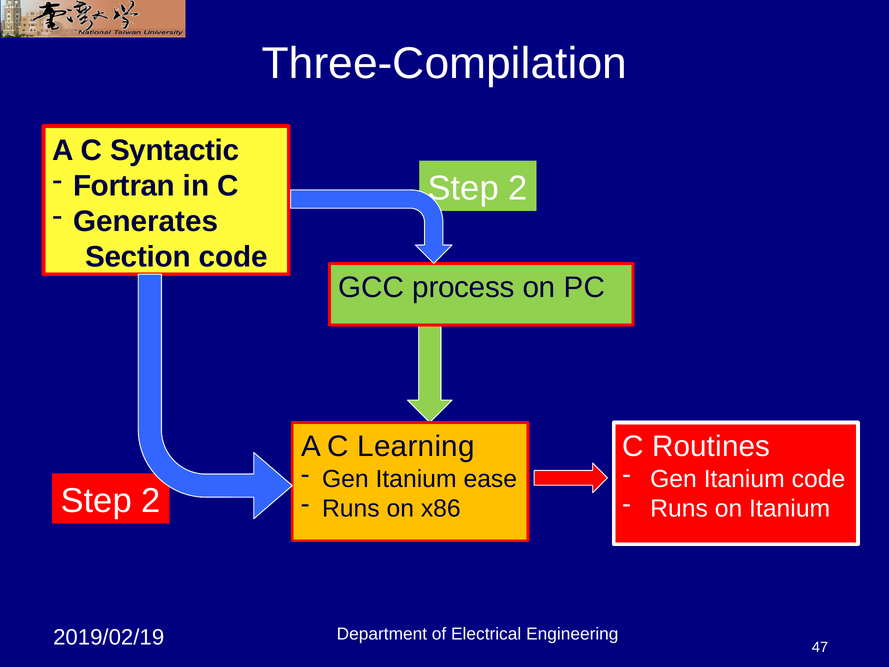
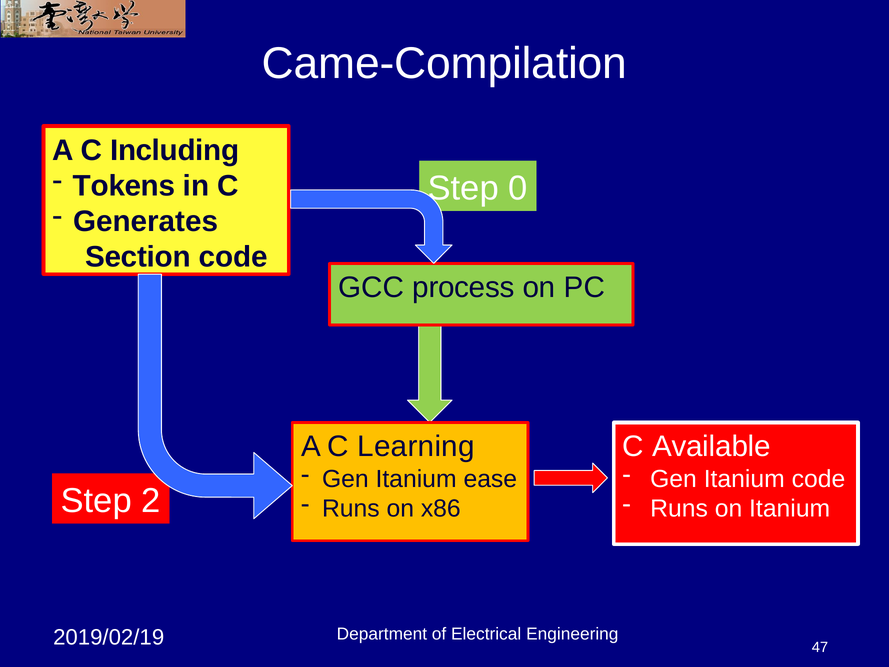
Three-Compilation: Three-Compilation -> Came-Compilation (444, 63)
Syntactic: Syntactic -> Including (175, 150)
Fortran: Fortran -> Tokens (124, 186)
2: 2 -> 0 (518, 188)
Routines: Routines -> Available (711, 446)
